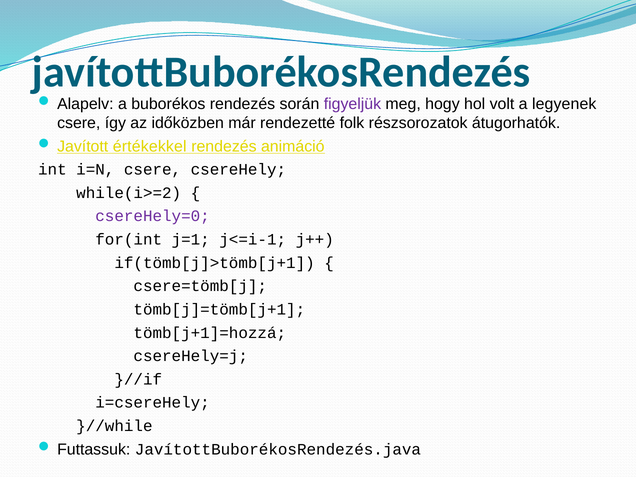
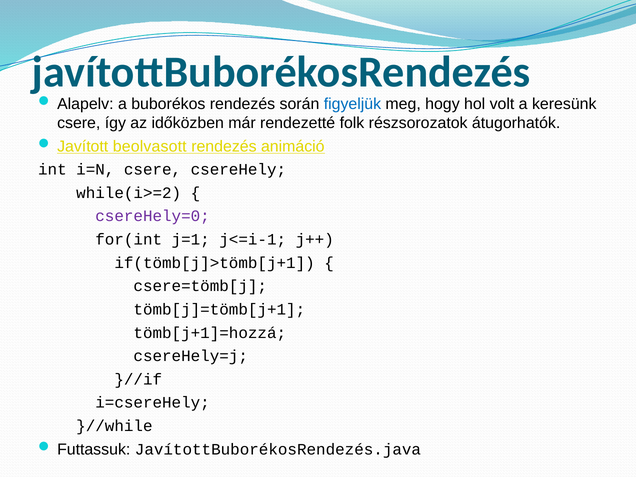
figyeljük colour: purple -> blue (352, 104)
legyenek: legyenek -> keresünk (564, 104)
értékekkel: értékekkel -> beolvasott (150, 146)
